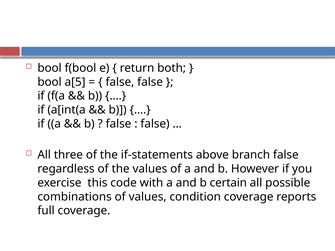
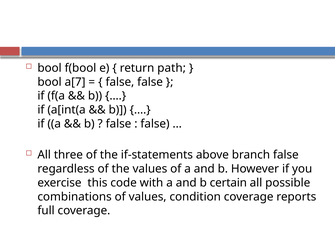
both: both -> path (172, 68)
a[5: a[5 -> a[7 (75, 82)
